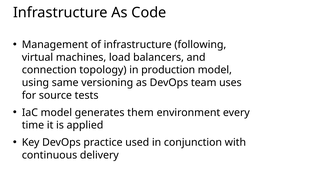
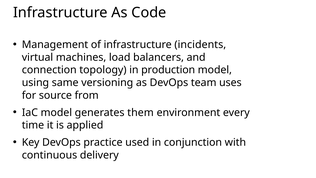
following: following -> incidents (200, 45)
tests: tests -> from (87, 95)
